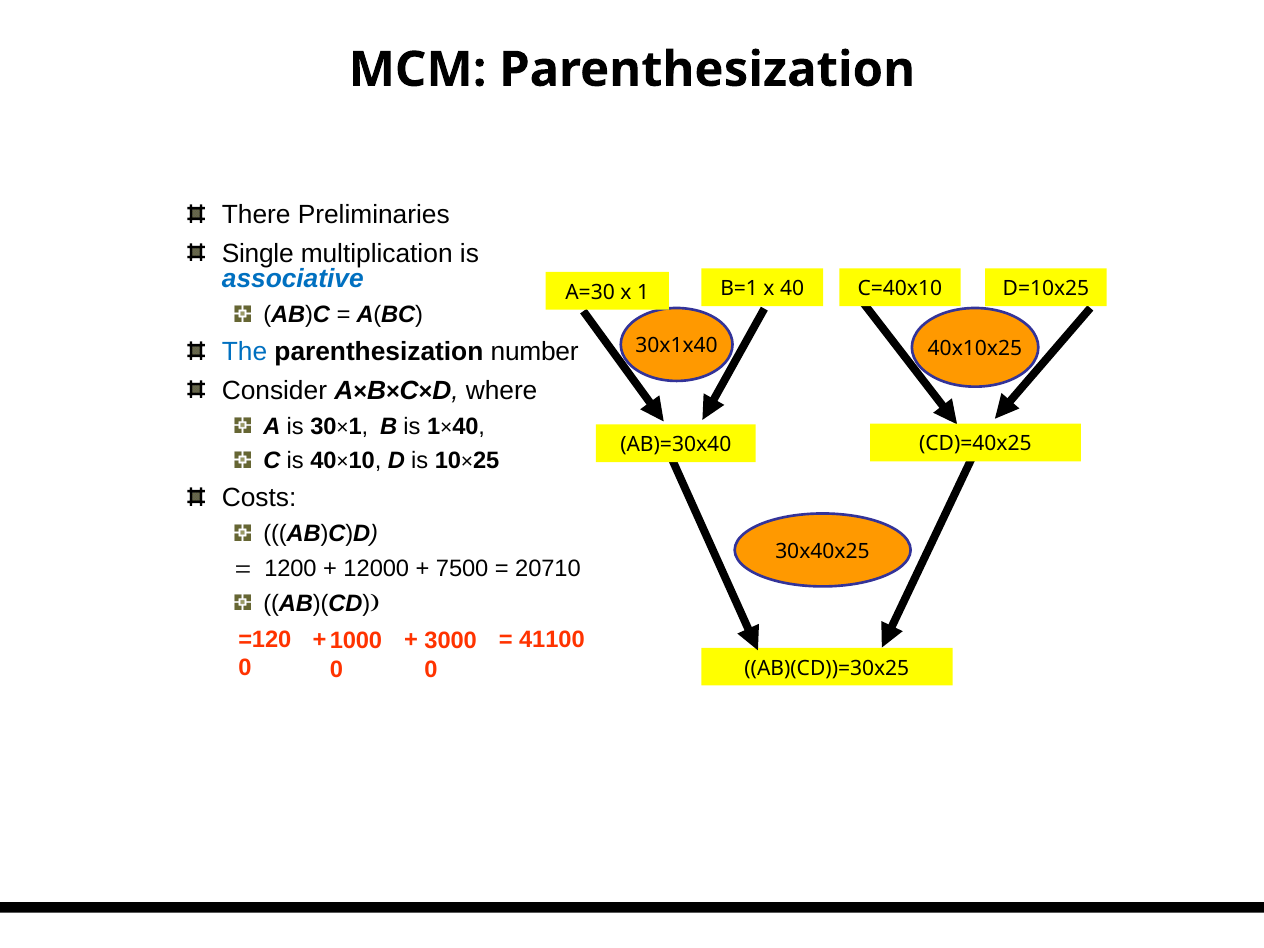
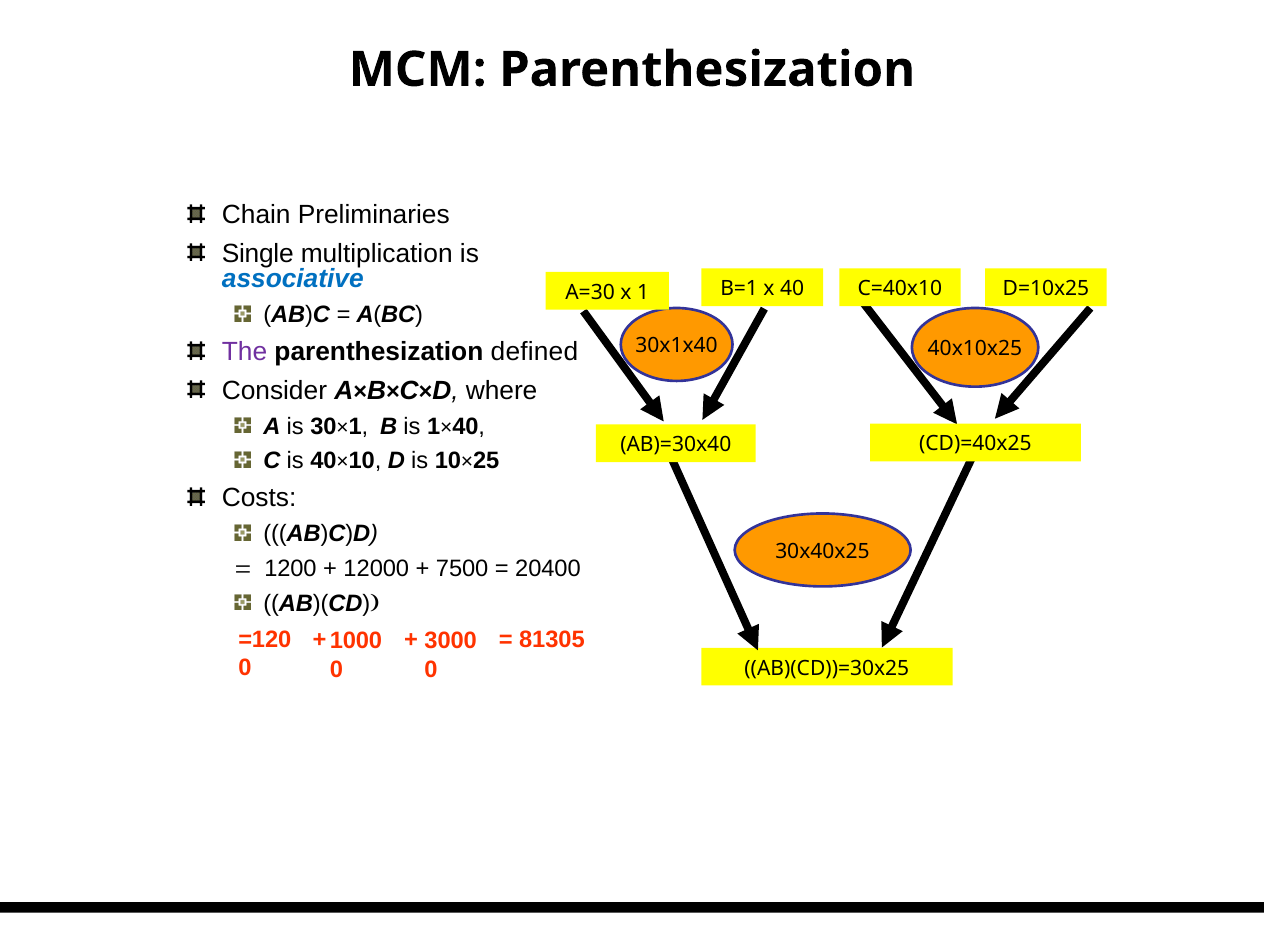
There: There -> Chain (256, 215)
The colour: blue -> purple (245, 352)
number: number -> defined (534, 352)
20710: 20710 -> 20400 (548, 569)
41100: 41100 -> 81305 (552, 640)
